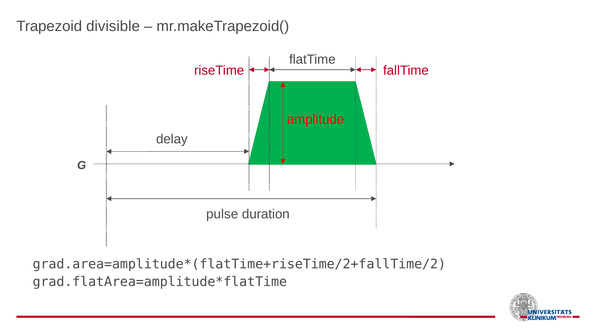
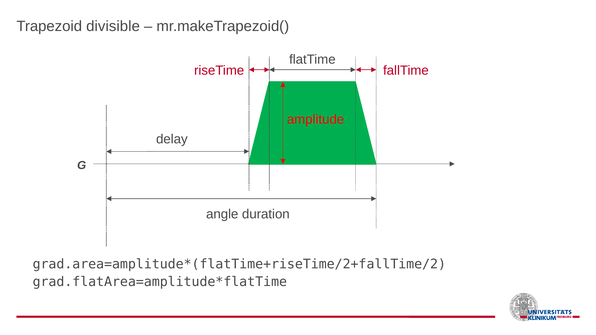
pulse: pulse -> angle (222, 214)
